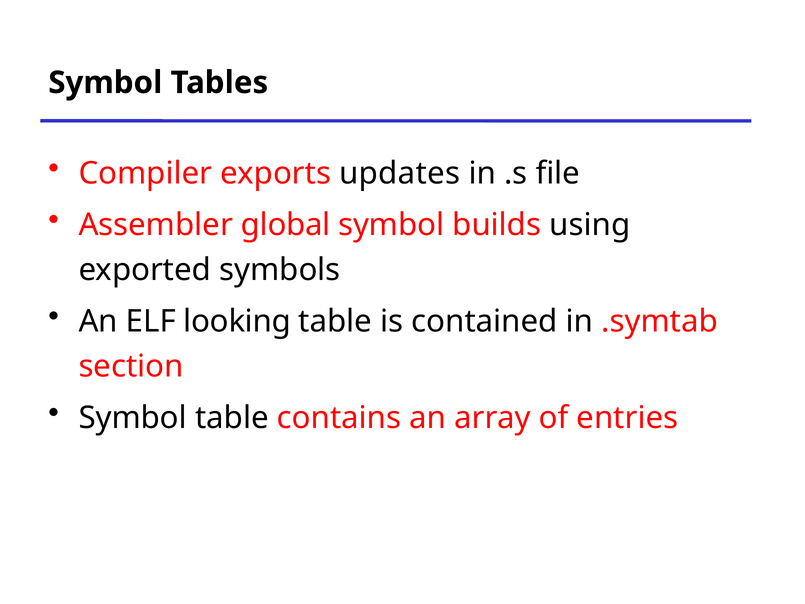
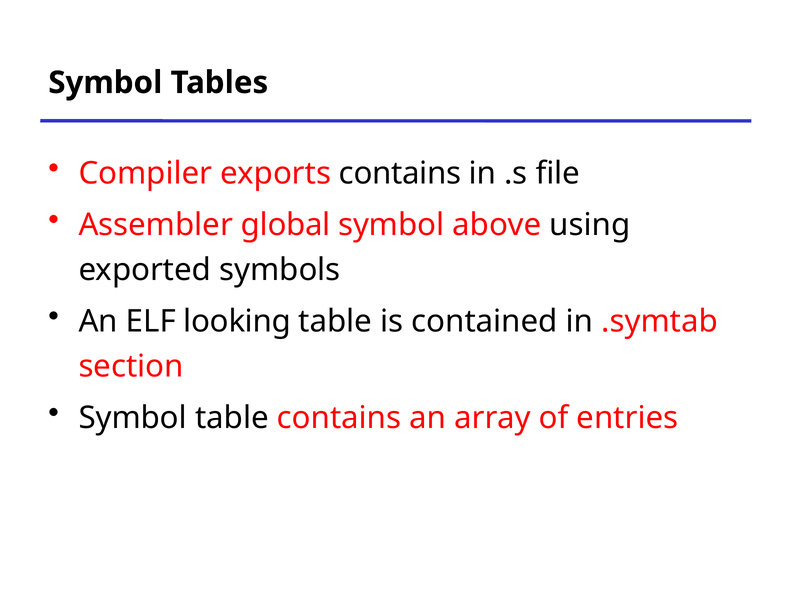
exports updates: updates -> contains (400, 173)
builds: builds -> above (497, 225)
